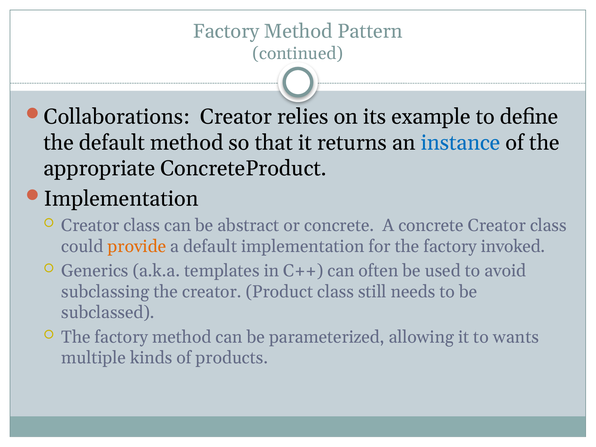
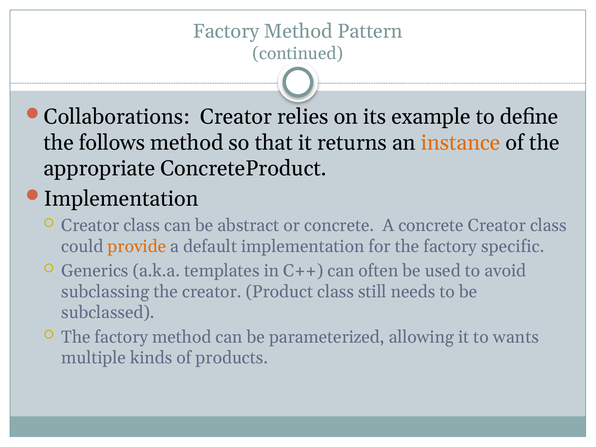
the default: default -> follows (112, 143)
instance colour: blue -> orange (461, 143)
invoked: invoked -> specific (513, 246)
